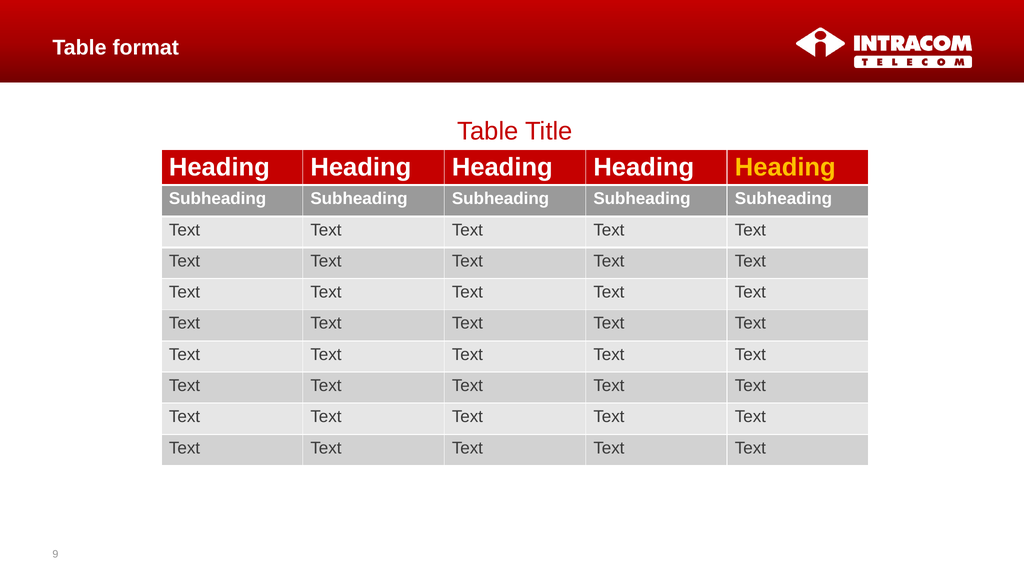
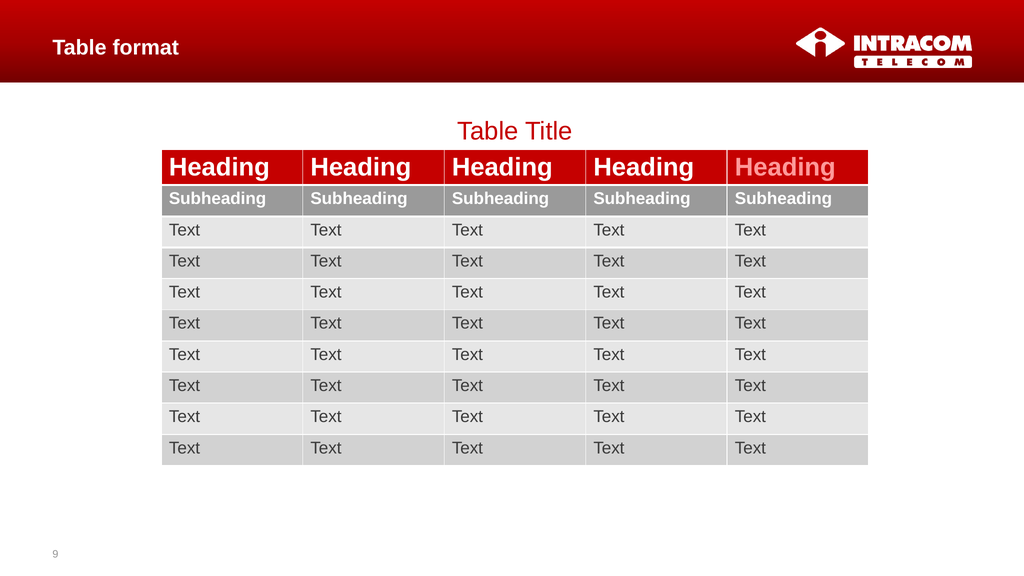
Heading colour: yellow -> pink (785, 167)
